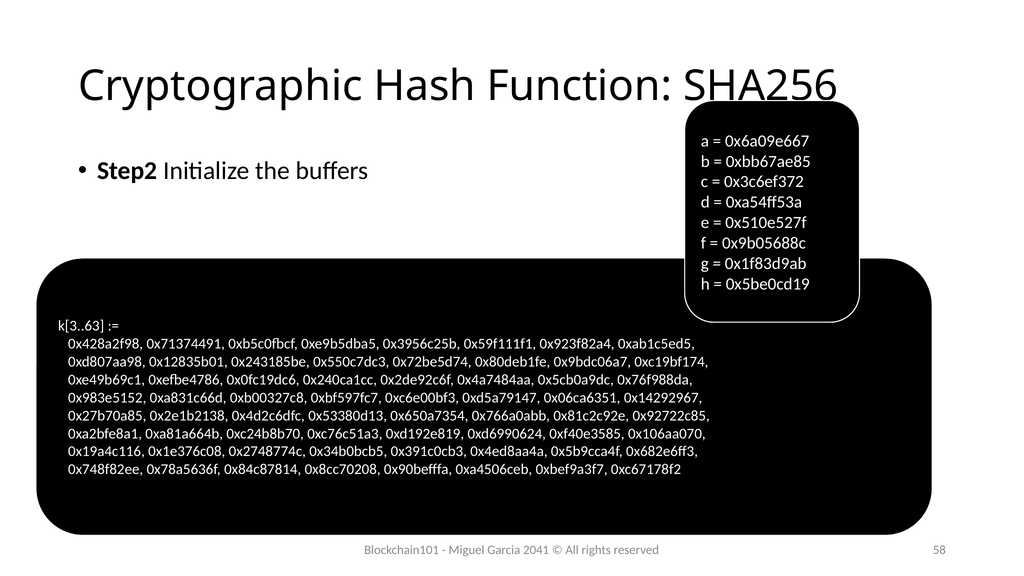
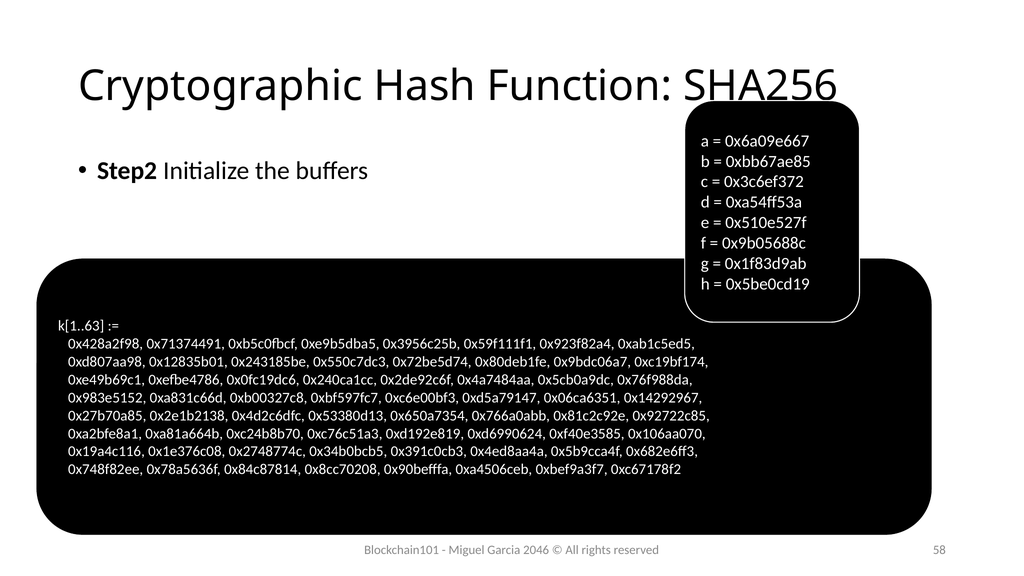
k[3..63: k[3..63 -> k[1..63 (81, 326)
2041: 2041 -> 2046 (536, 550)
